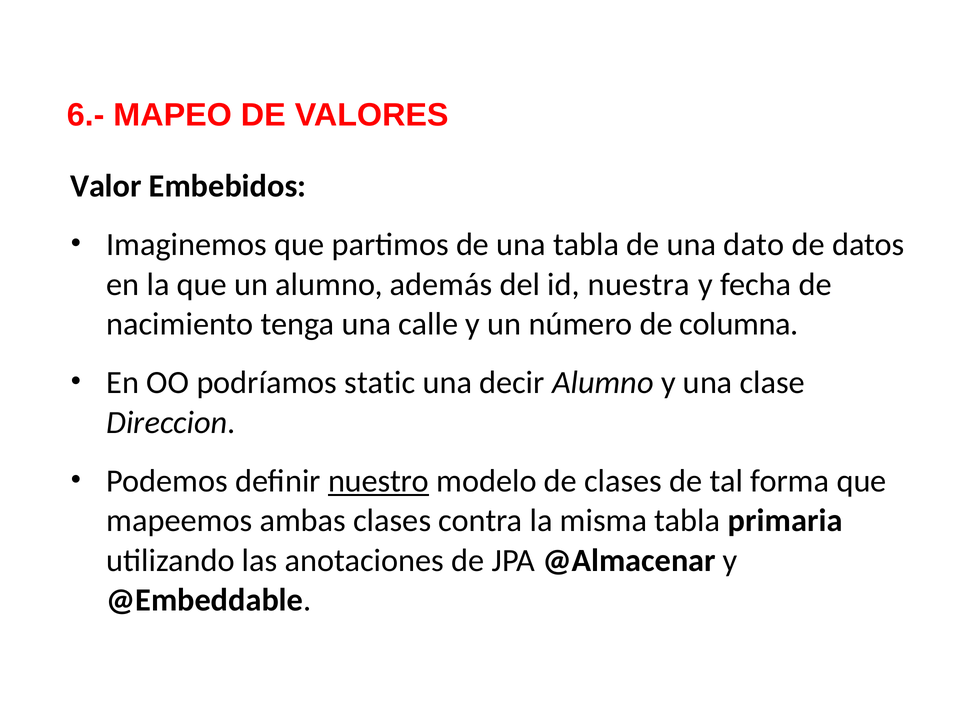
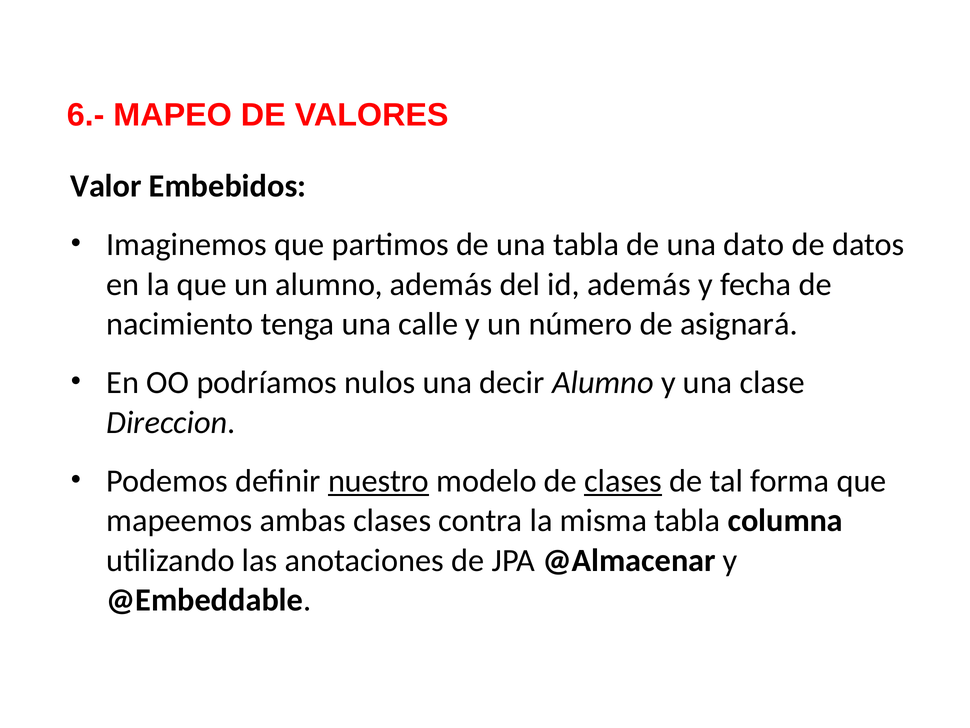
id nuestra: nuestra -> además (639, 284)
columna: columna -> asignará (739, 324)
static: static -> nulos (380, 382)
clases underline: none -> present (623, 481)
primaria: primaria -> columna (785, 520)
